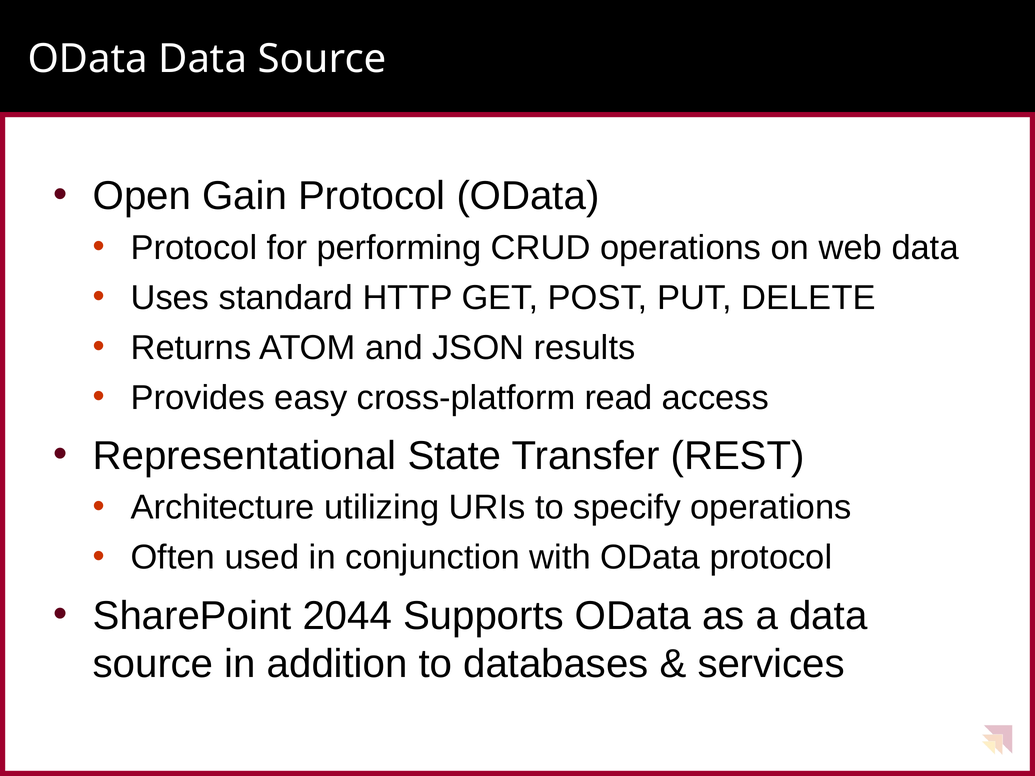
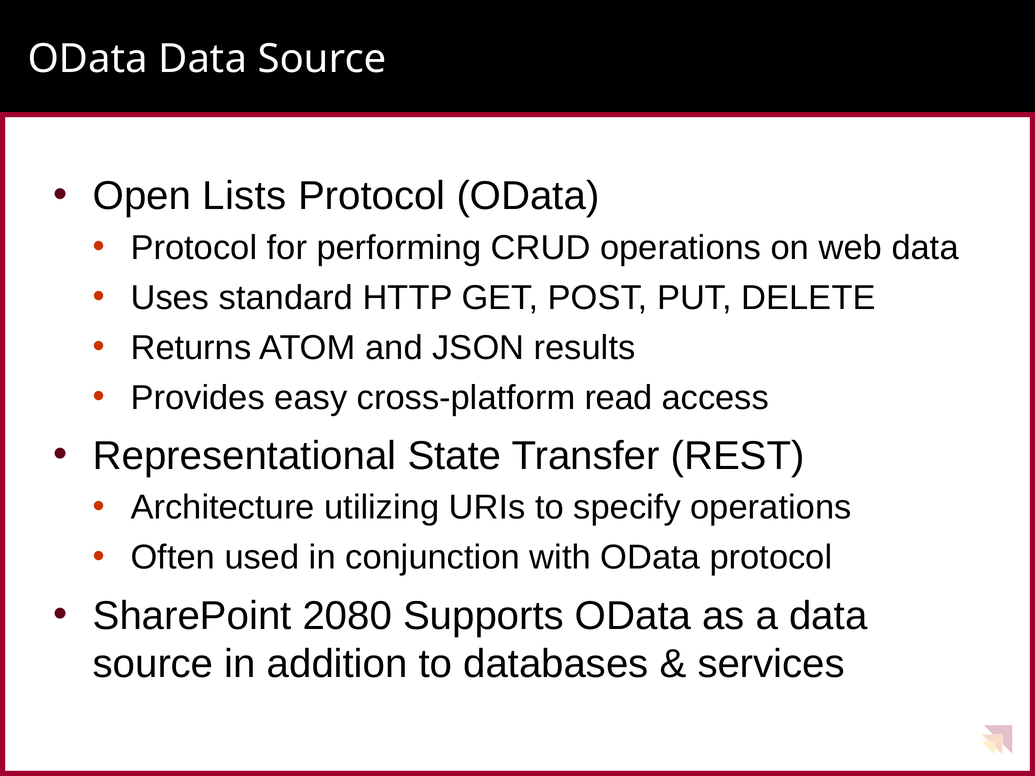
Gain: Gain -> Lists (244, 196)
2044: 2044 -> 2080 (347, 616)
